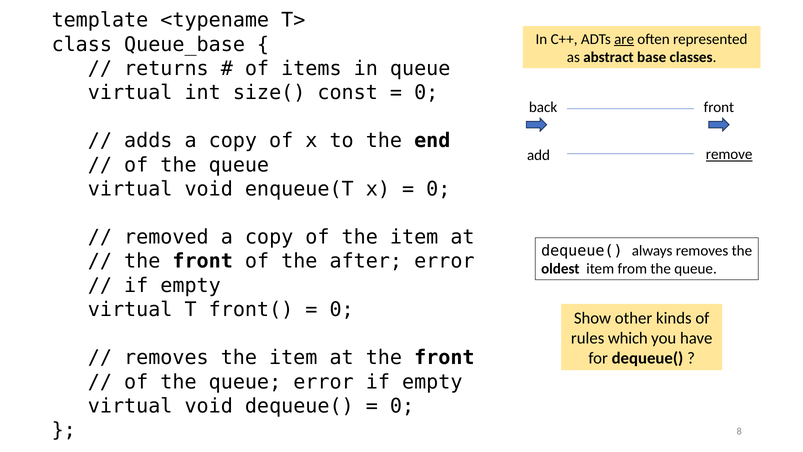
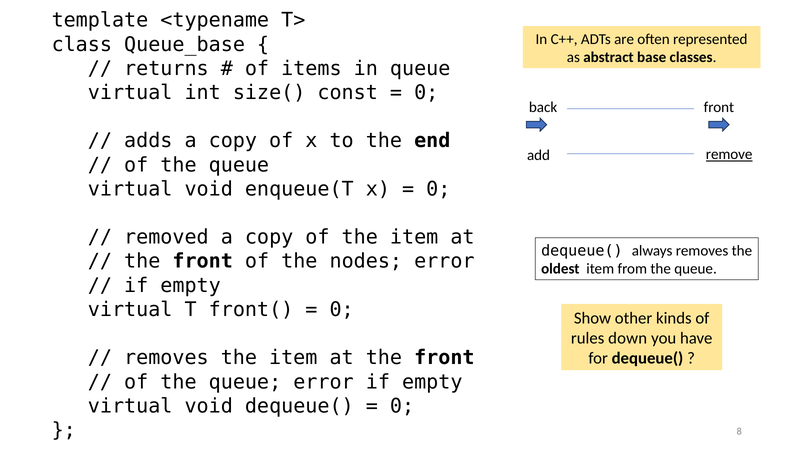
are underline: present -> none (624, 39)
after: after -> nodes (366, 261)
which: which -> down (628, 338)
